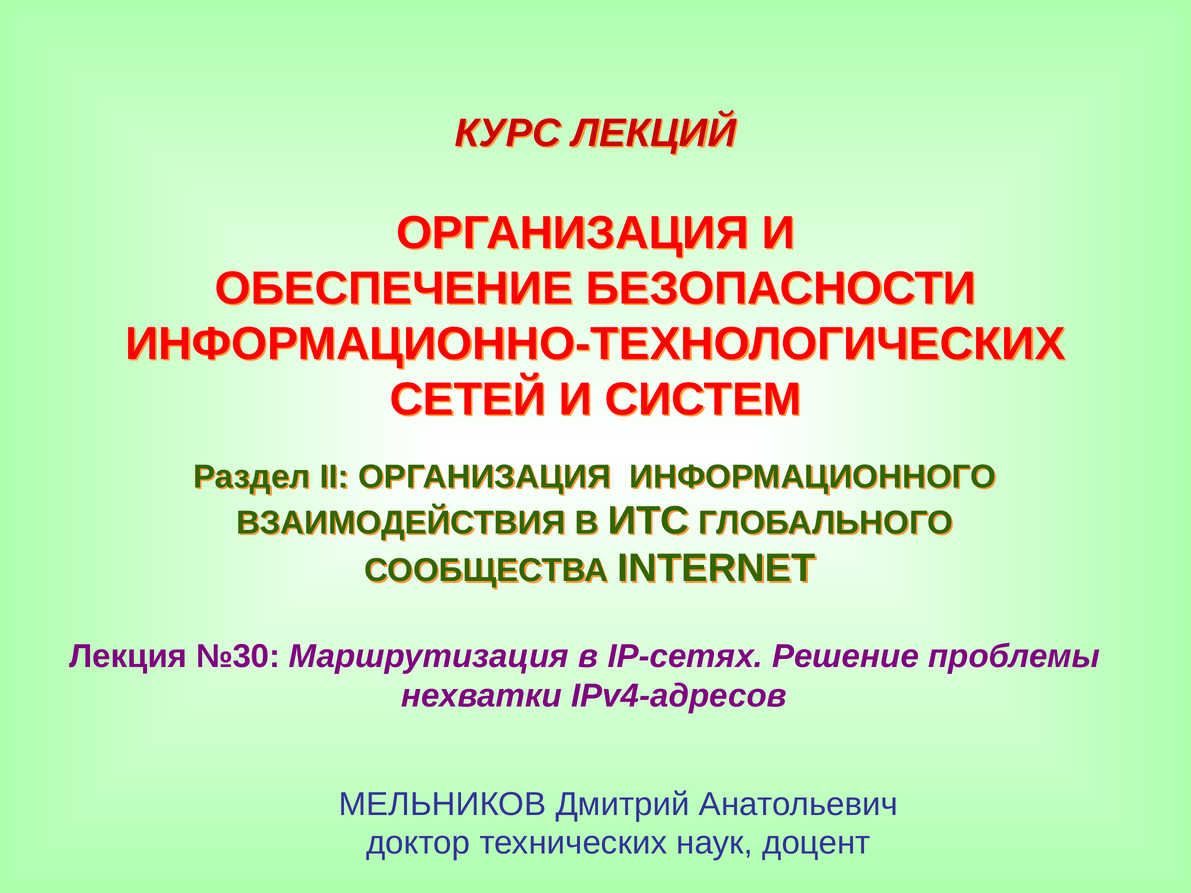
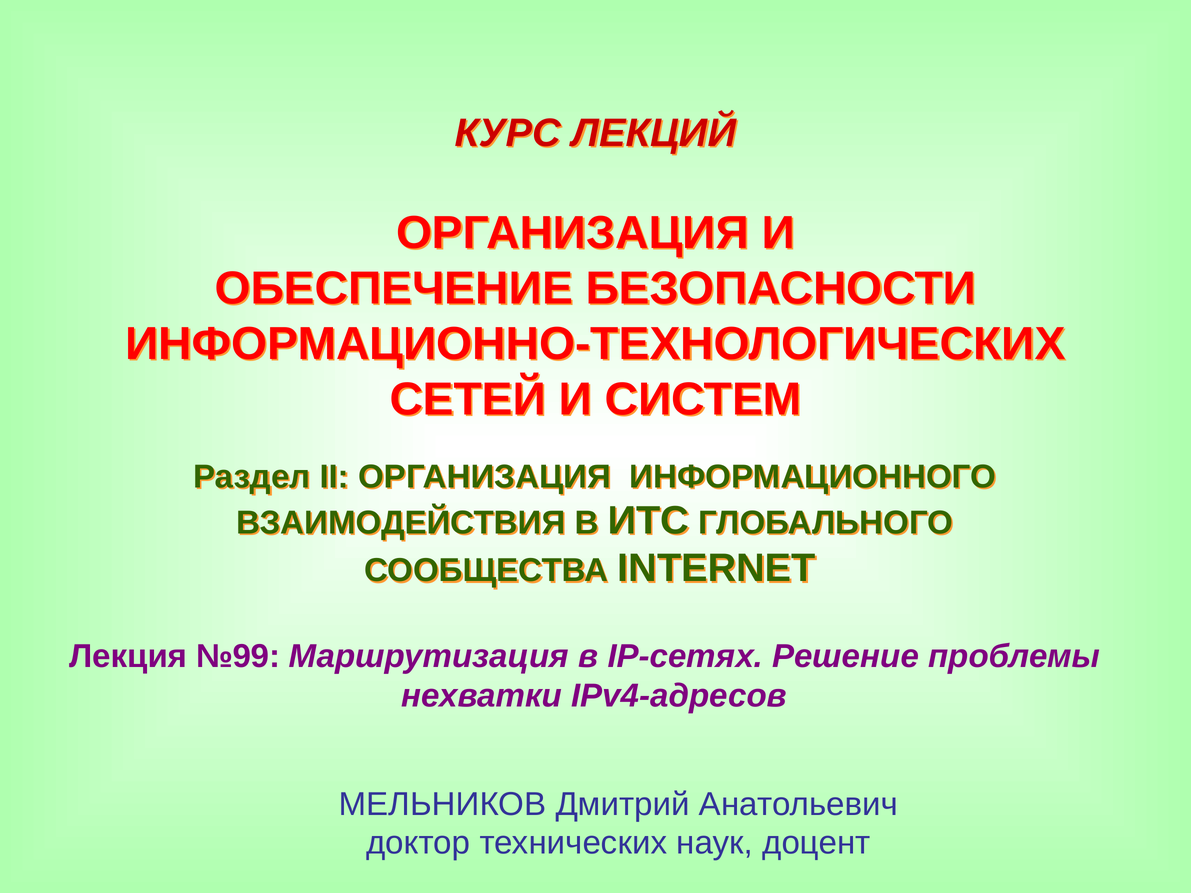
№30: №30 -> №99 (238, 656)
